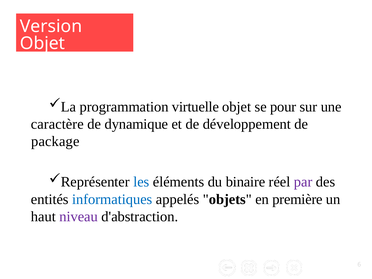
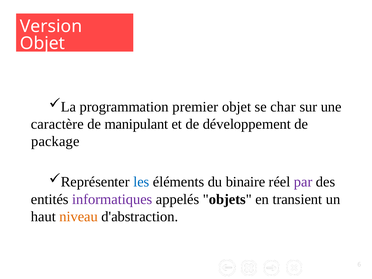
virtuelle: virtuelle -> premier (195, 107)
pour: pour -> char (283, 107)
dynamique: dynamique -> manipulant (136, 124)
informatiques colour: blue -> purple (112, 199)
première: première -> transient (297, 199)
niveau colour: purple -> orange (79, 217)
